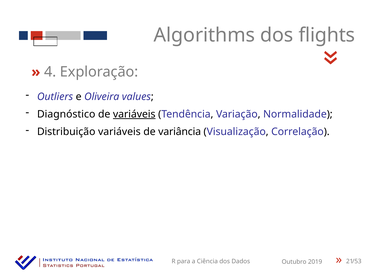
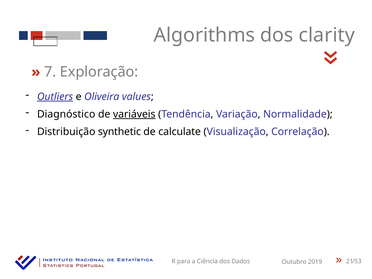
flights: flights -> clarity (327, 35)
4: 4 -> 7 (50, 72)
Outliers underline: none -> present (55, 97)
Distribuição variáveis: variáveis -> synthetic (119, 132)
variância: variância -> calculate (180, 132)
